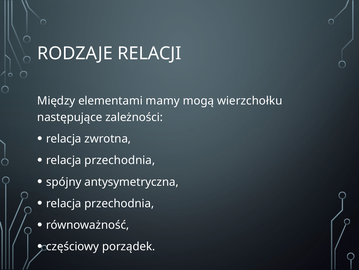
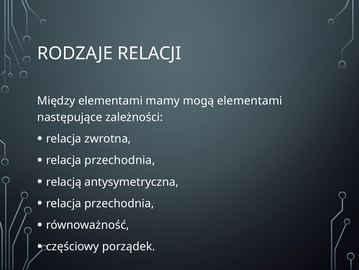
mogą wierzchołku: wierzchołku -> elementami (250, 101)
spójny: spójny -> relacją (64, 181)
